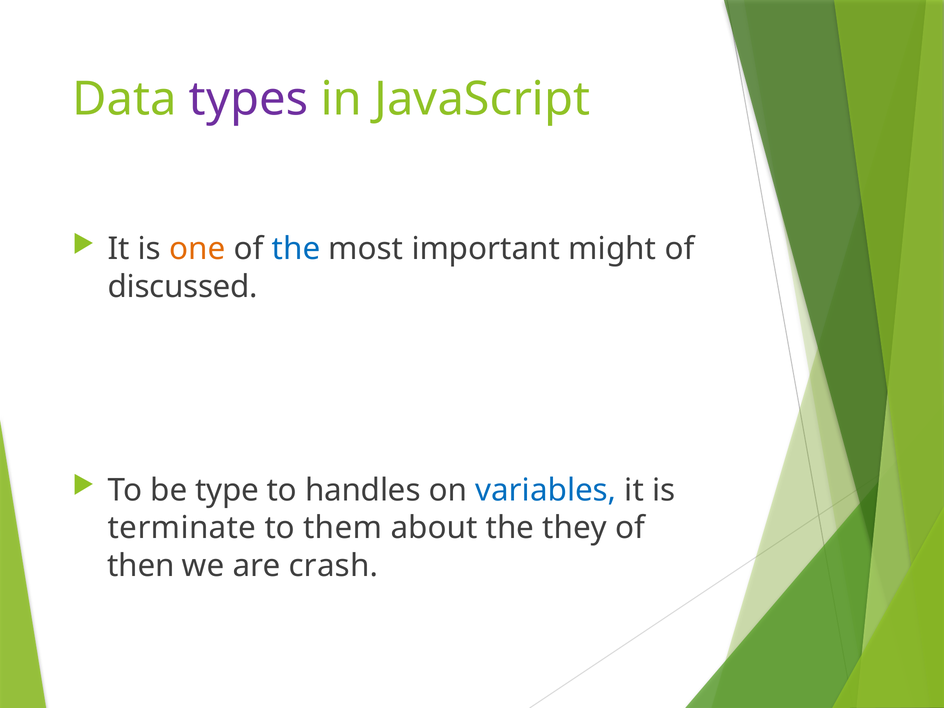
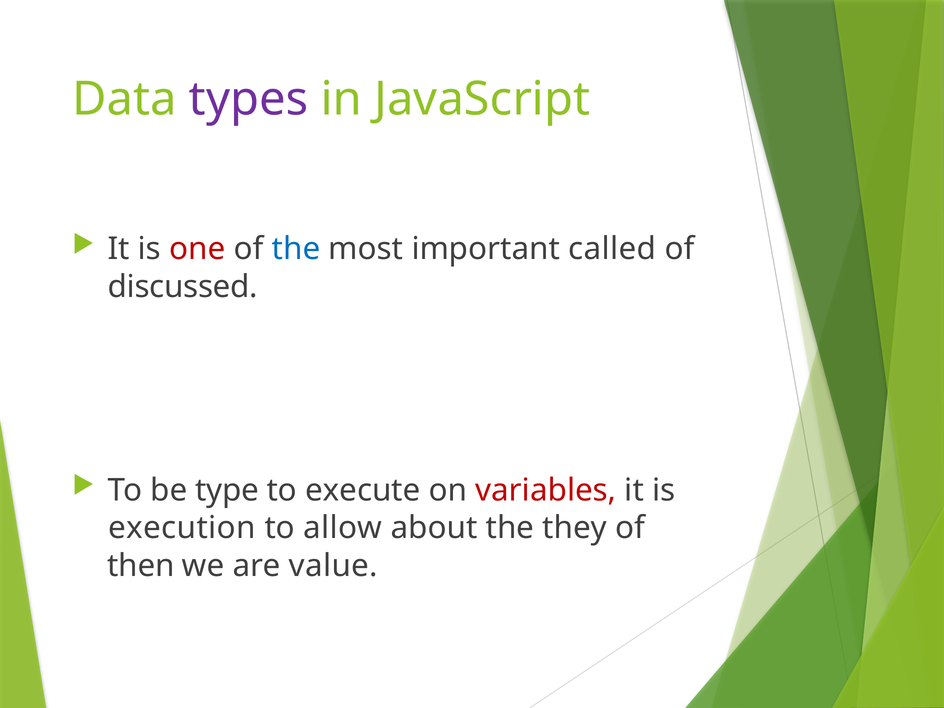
one colour: orange -> red (197, 249)
might: might -> called (612, 249)
handles: handles -> execute (363, 490)
variables colour: blue -> red (546, 490)
terminate: terminate -> execution (182, 528)
them: them -> allow (343, 528)
crash: crash -> value (333, 566)
